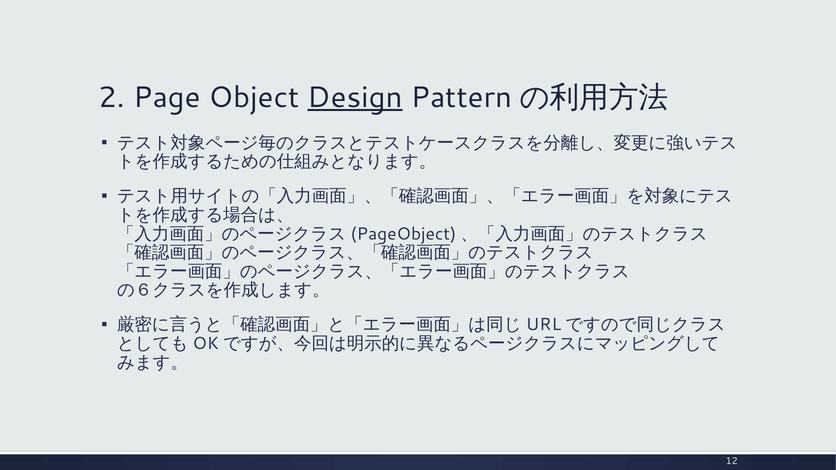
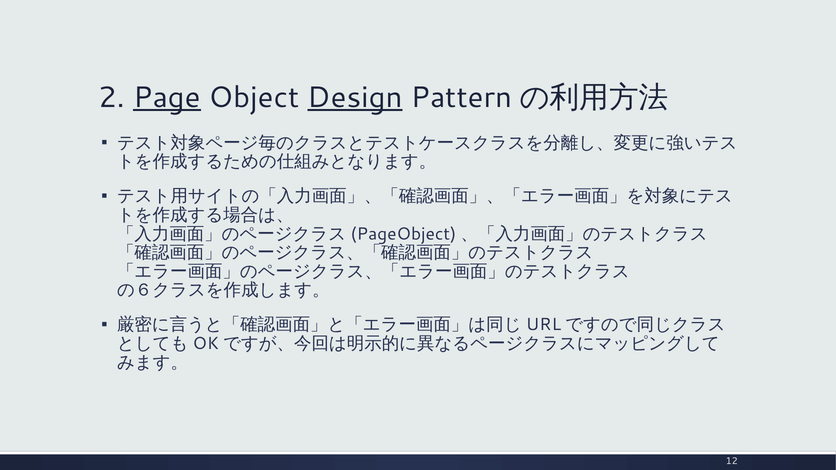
Page underline: none -> present (167, 97)
